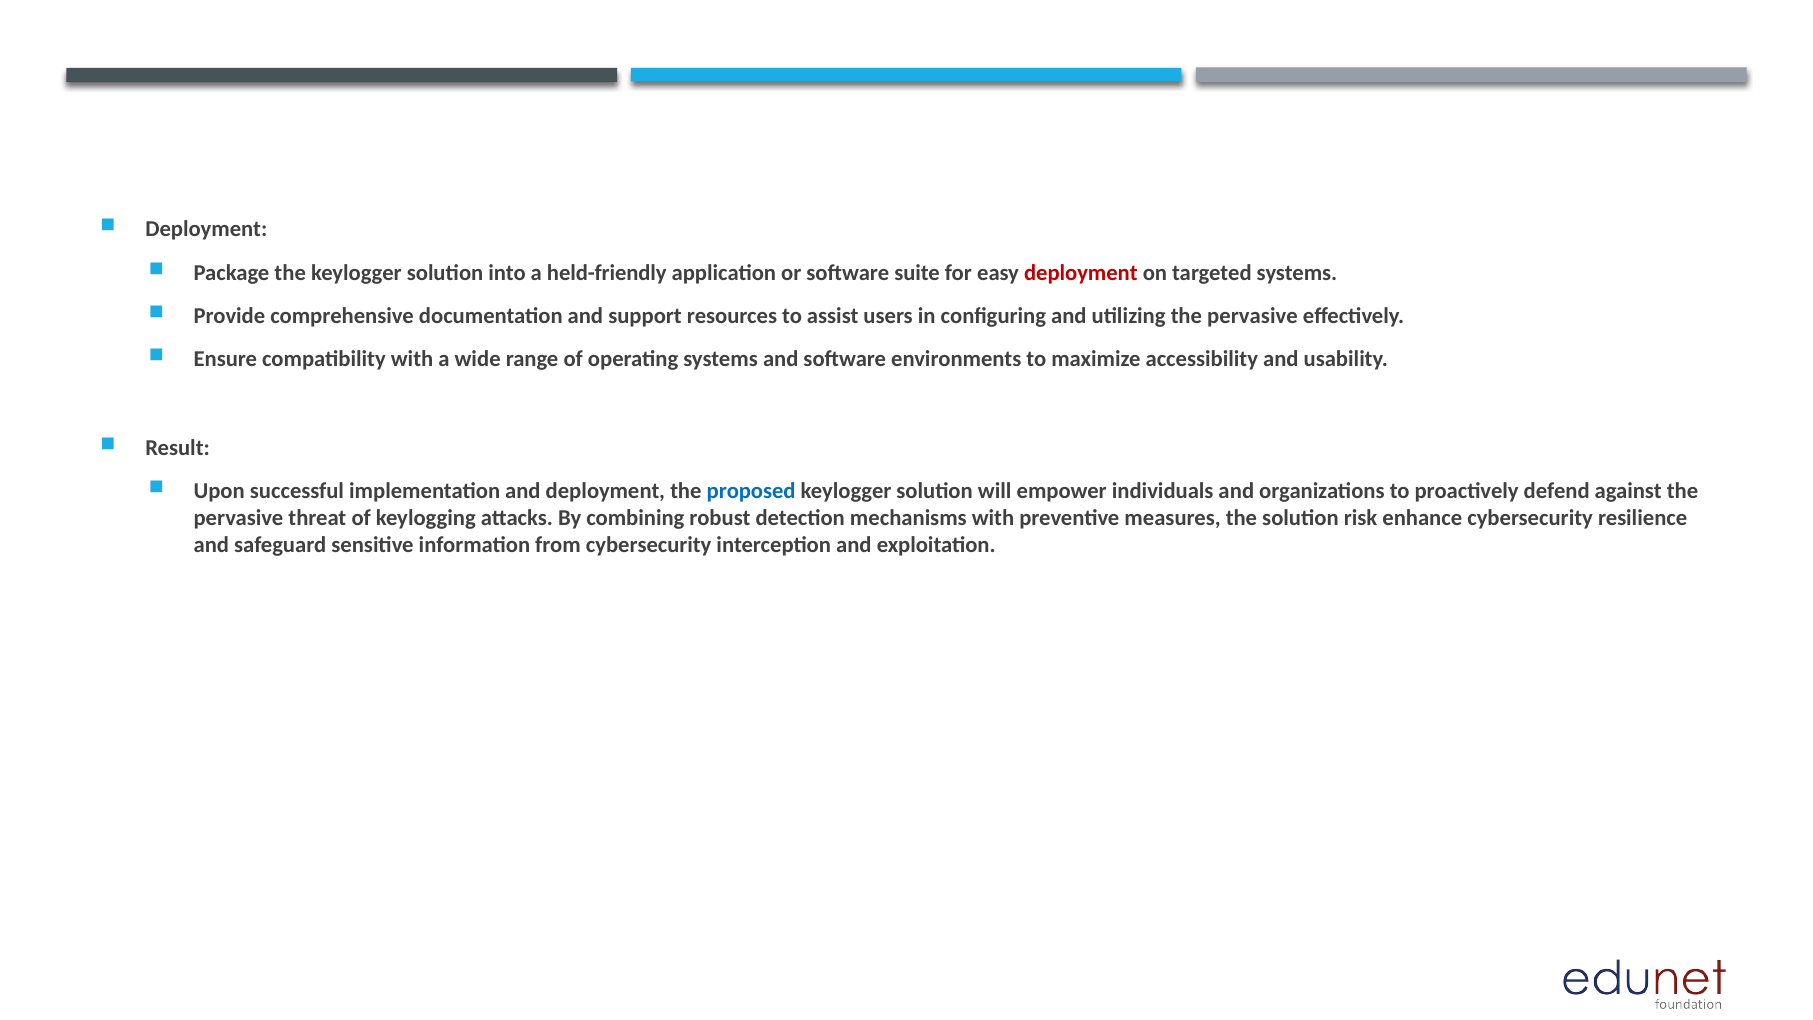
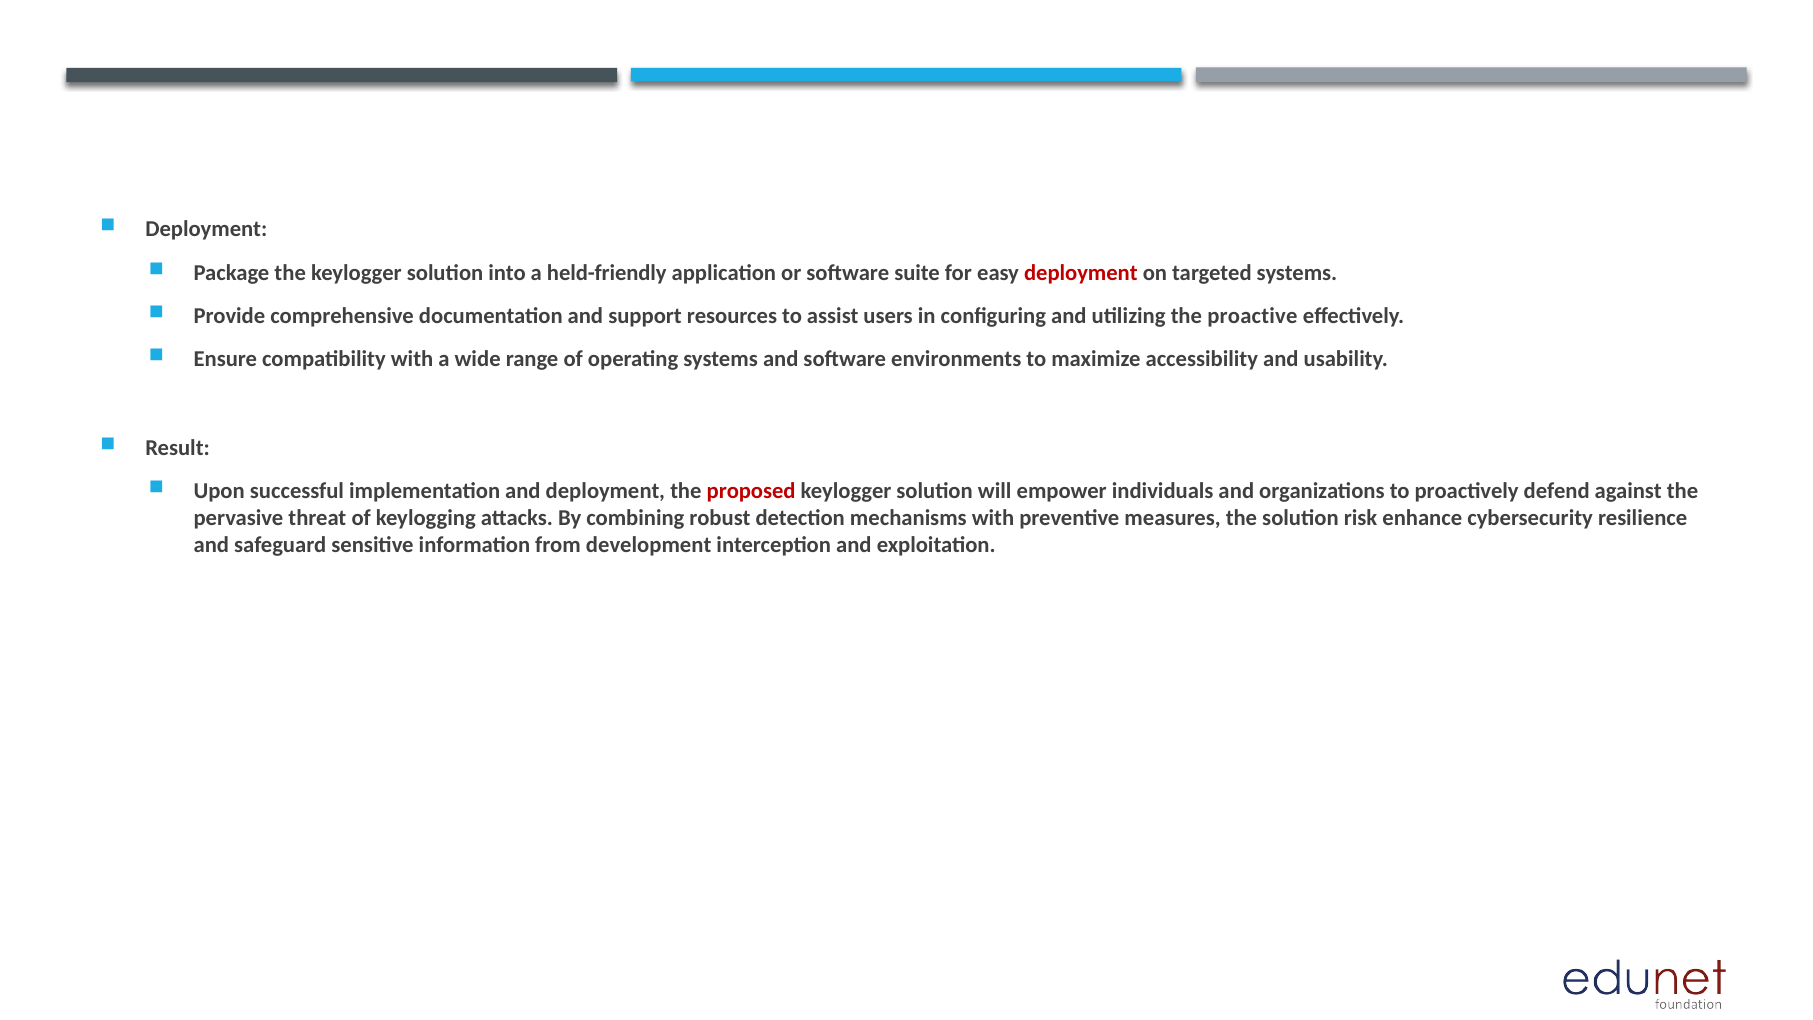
utilizing the pervasive: pervasive -> proactive (1252, 316)
proposed colour: blue -> red (751, 491)
from cybersecurity: cybersecurity -> development (649, 545)
